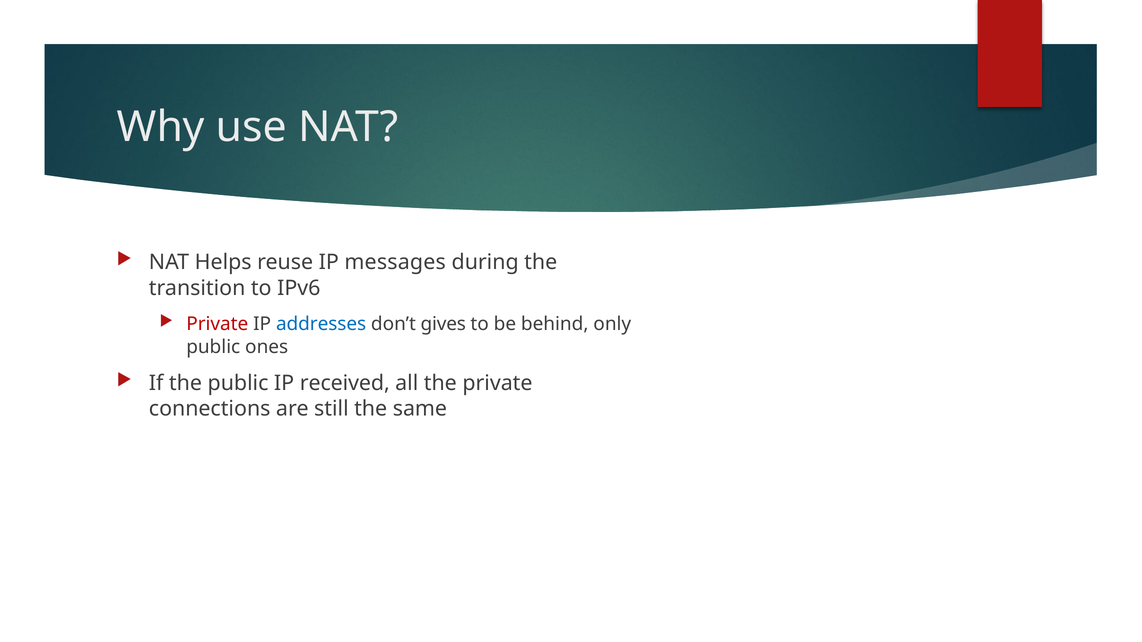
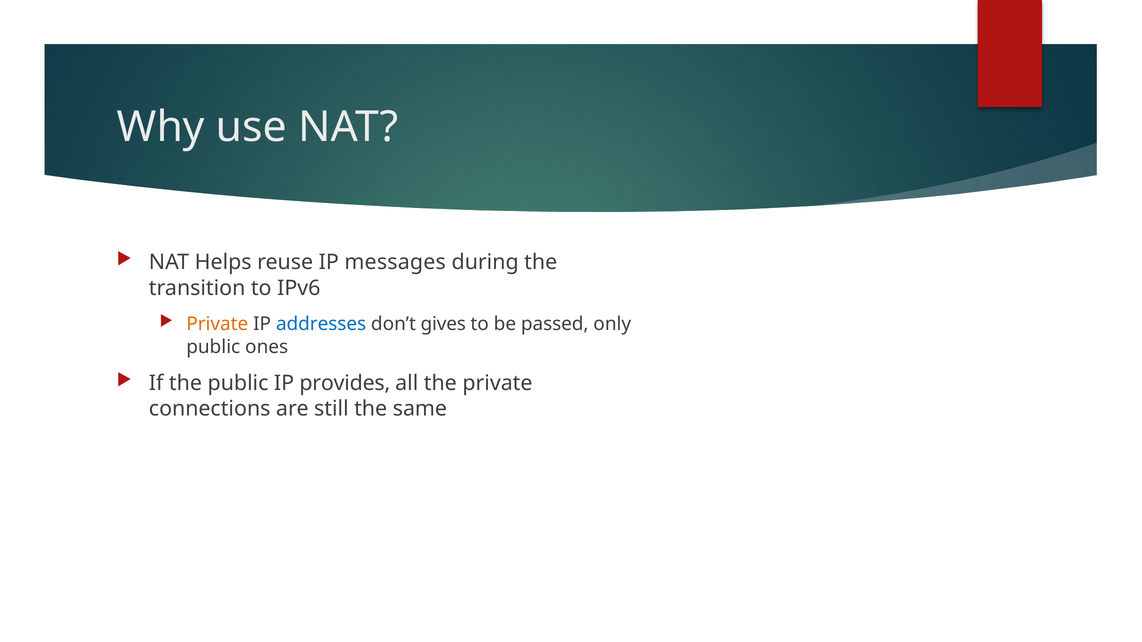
Private colour: red -> orange (217, 324)
behind: behind -> passed (555, 324)
received: received -> provides (345, 383)
